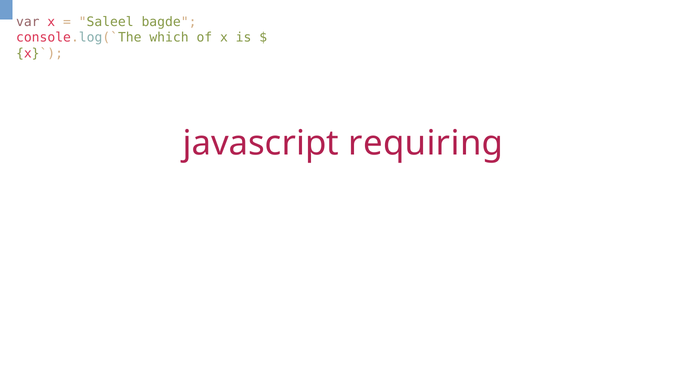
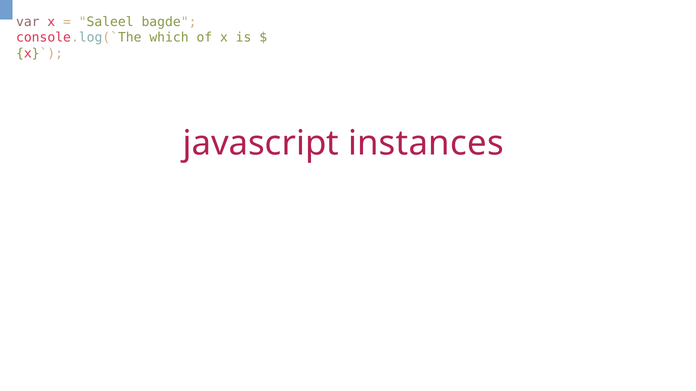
requiring: requiring -> instances (426, 143)
